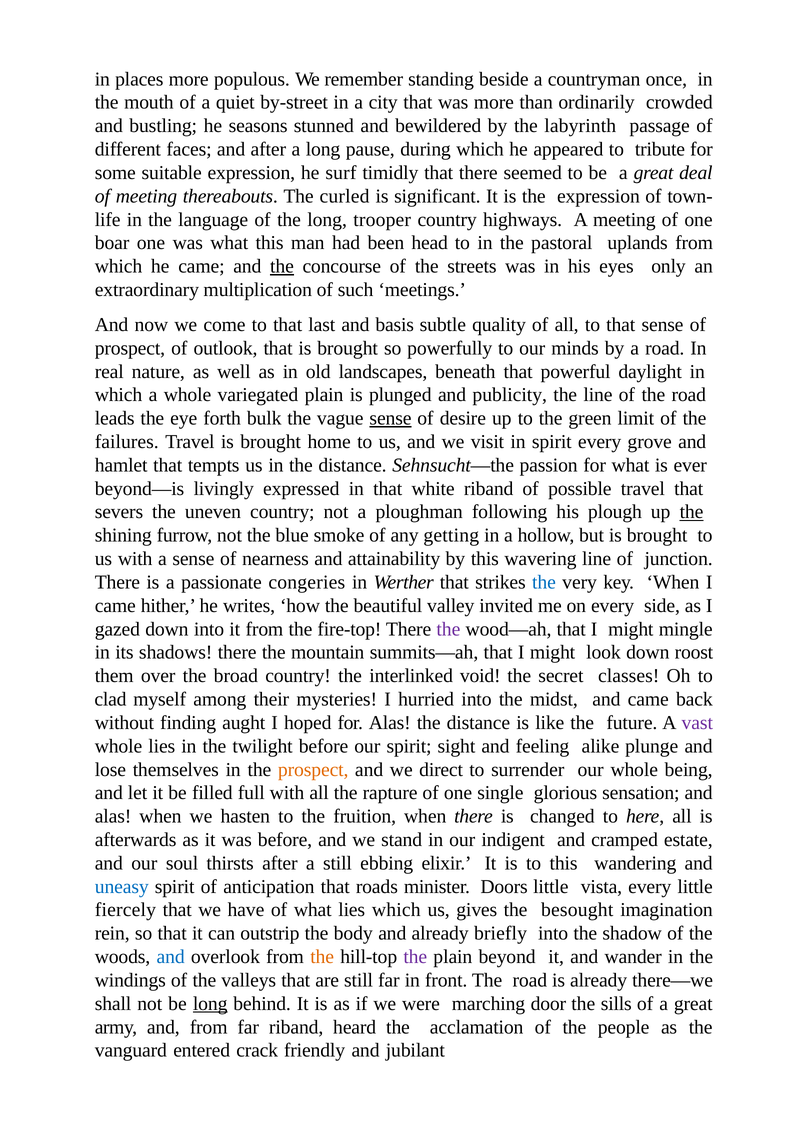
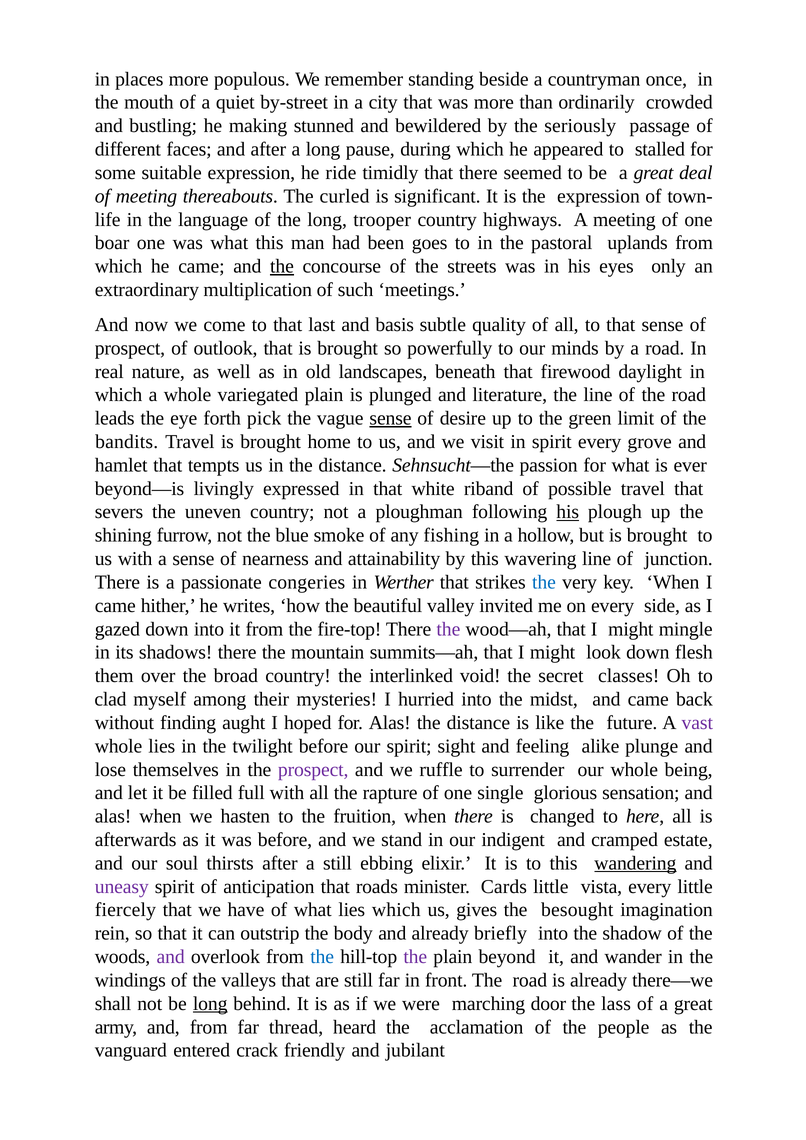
seasons: seasons -> making (258, 126)
labyrinth: labyrinth -> seriously (580, 126)
tribute: tribute -> stalled (660, 149)
surf: surf -> ride (341, 173)
head: head -> goes (430, 243)
powerful: powerful -> firewood (576, 372)
publicity: publicity -> literature (510, 395)
bulk: bulk -> pick (264, 419)
failures: failures -> bandits (127, 442)
his underline: none -> present (568, 512)
the underline: present -> none (692, 512)
getting: getting -> fishing (451, 536)
roost: roost -> flesh (694, 653)
prospect colour: orange -> purple (313, 770)
direct: direct -> ruffle (441, 770)
wandering underline: none -> present (635, 864)
uneasy colour: blue -> purple (122, 887)
Doors: Doors -> Cards (504, 887)
and colour: blue -> purple (171, 957)
the colour: orange -> blue (322, 957)
sills: sills -> lass (616, 1004)
far riband: riband -> thread (296, 1028)
